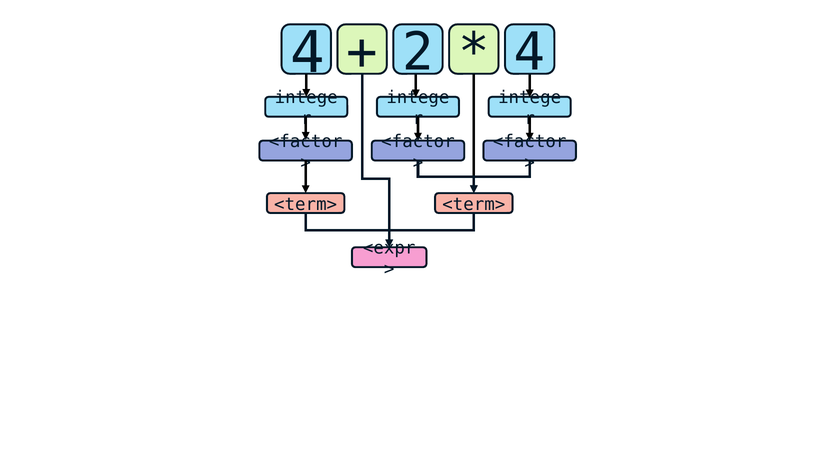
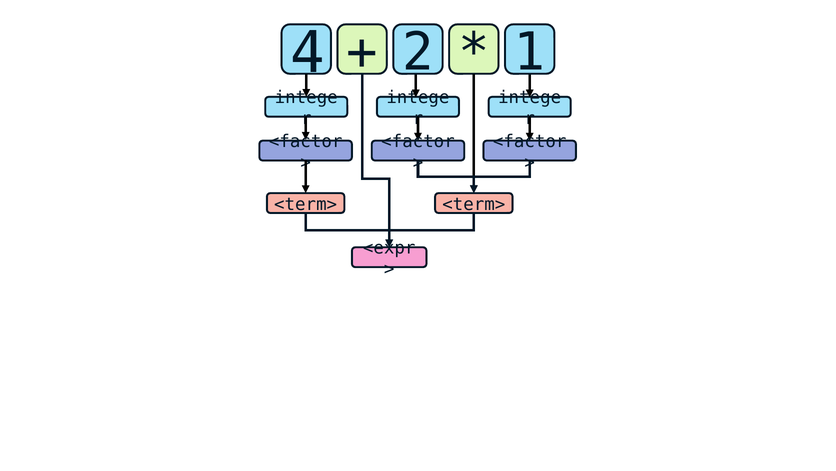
4 4: 4 -> 1 (530, 53)
